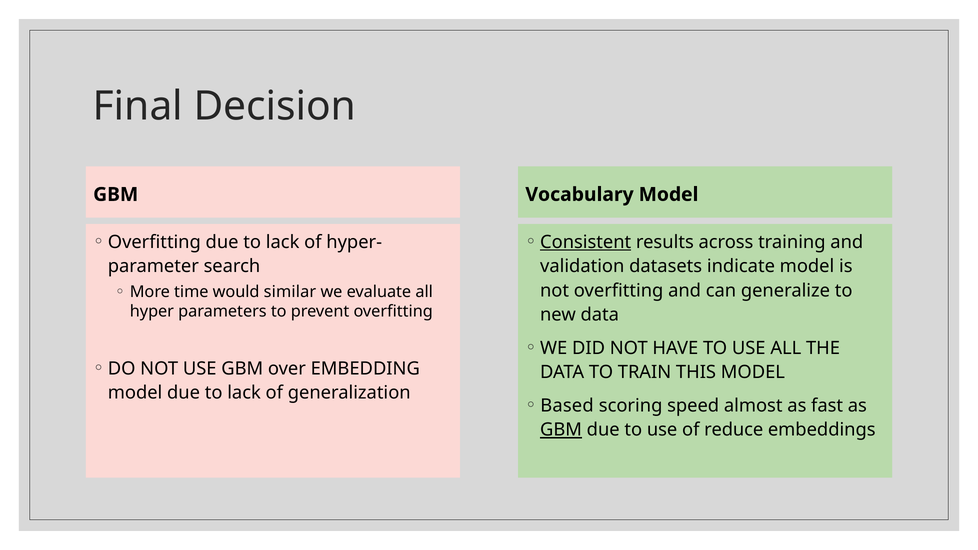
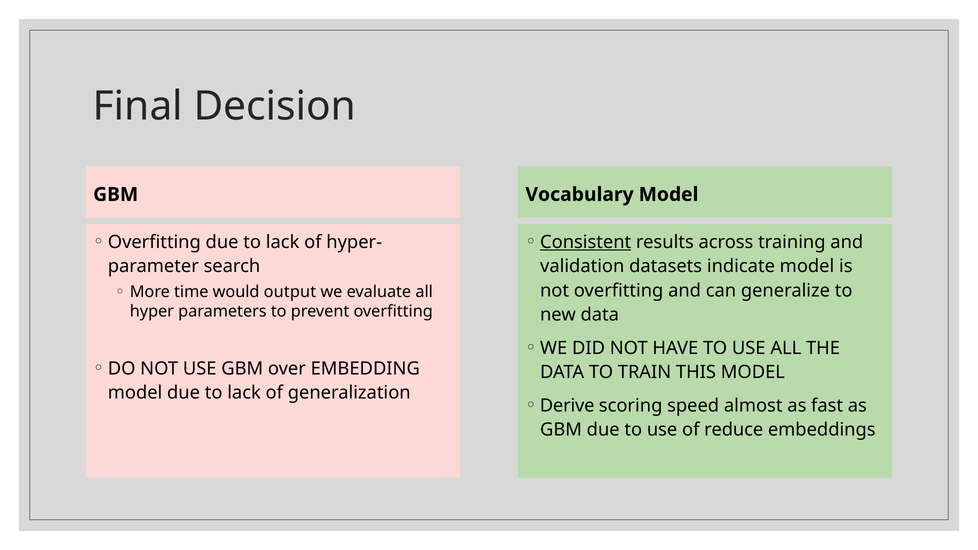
similar: similar -> output (290, 292)
Based: Based -> Derive (567, 406)
GBM underline: present -> none (561, 430)
